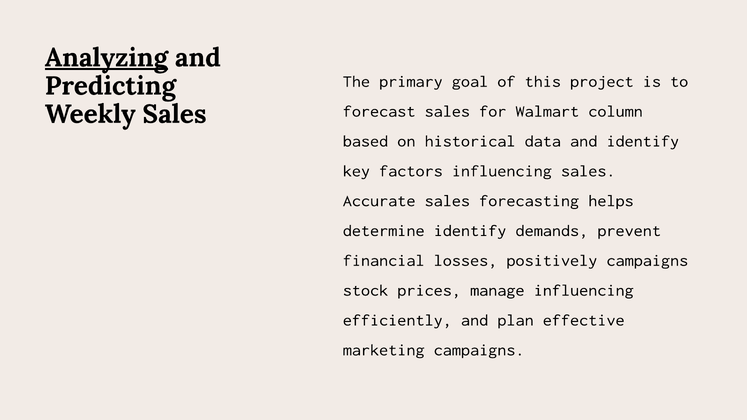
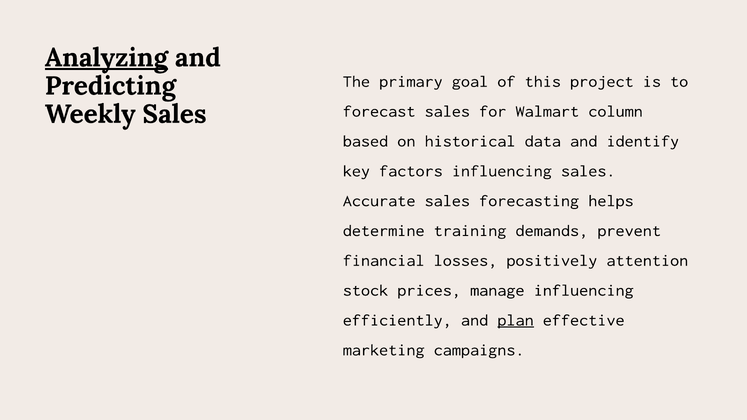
determine identify: identify -> training (470, 231)
positively campaigns: campaigns -> attention (647, 260)
plan underline: none -> present (516, 320)
